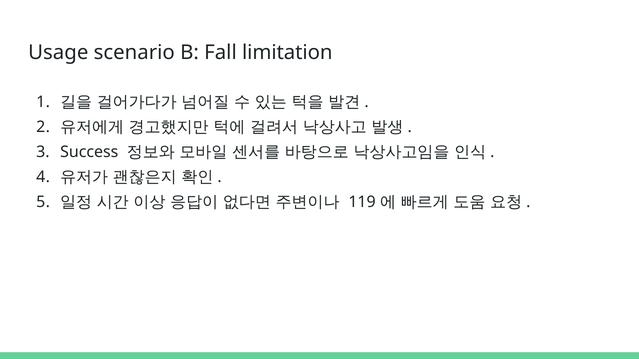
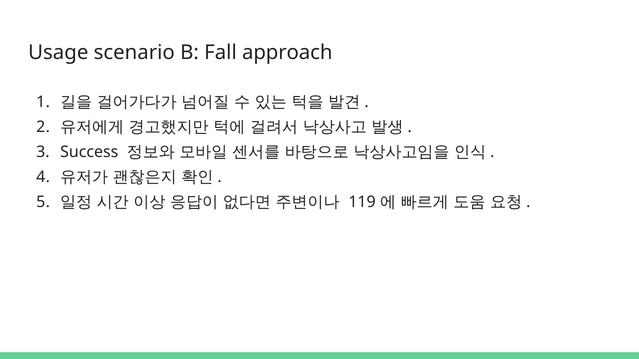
limitation: limitation -> approach (287, 53)
